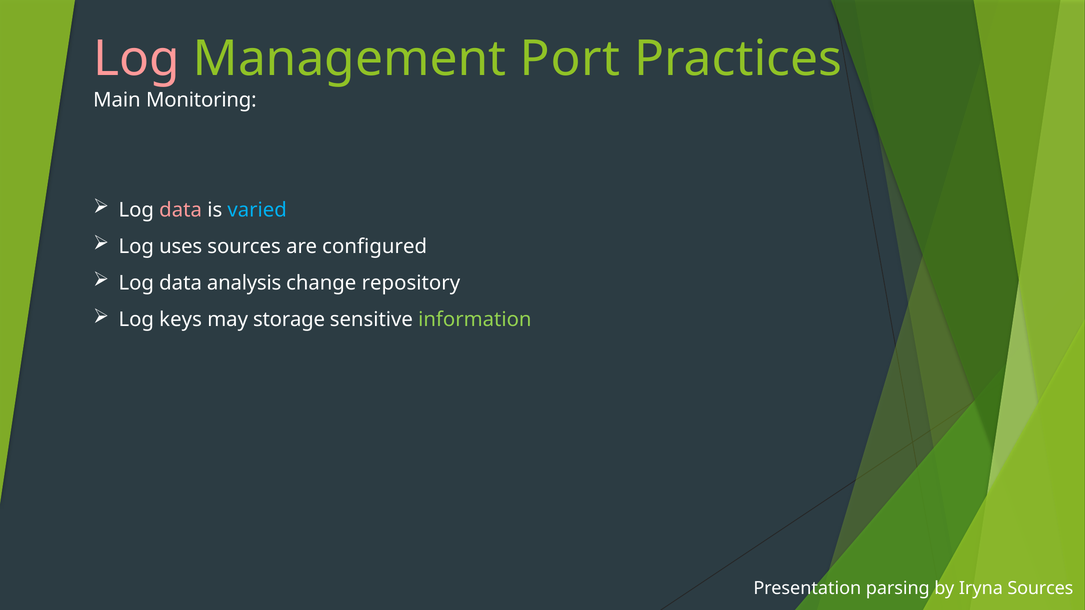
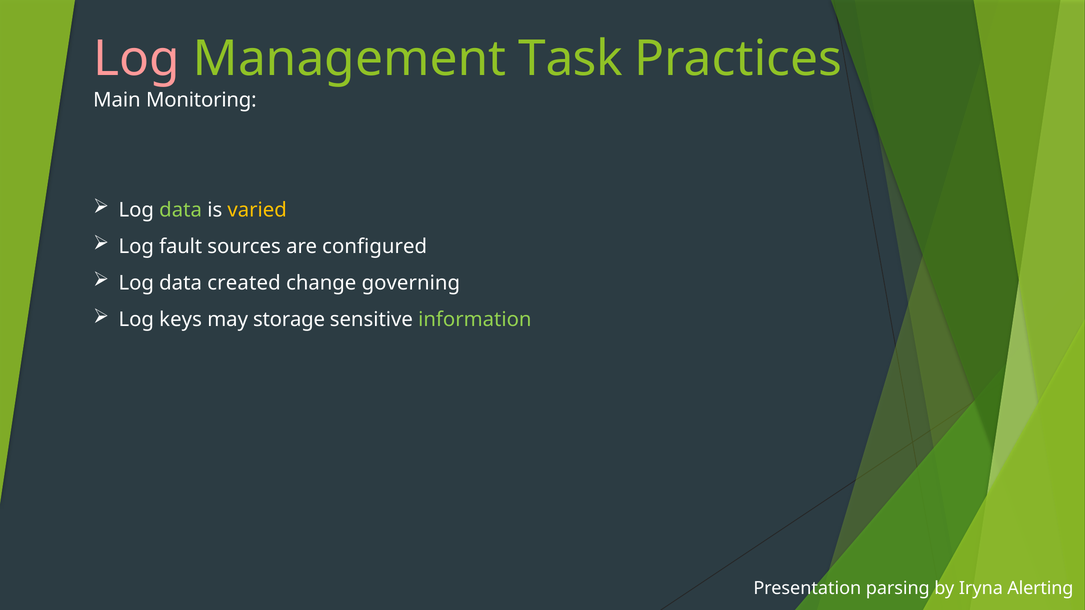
Port: Port -> Task (571, 59)
data colour: pink -> light green (181, 210)
varied colour: light blue -> yellow (257, 210)
uses: uses -> fault (181, 247)
analysis: analysis -> created (244, 283)
repository: repository -> governing (411, 283)
Iryna Sources: Sources -> Alerting (1040, 588)
